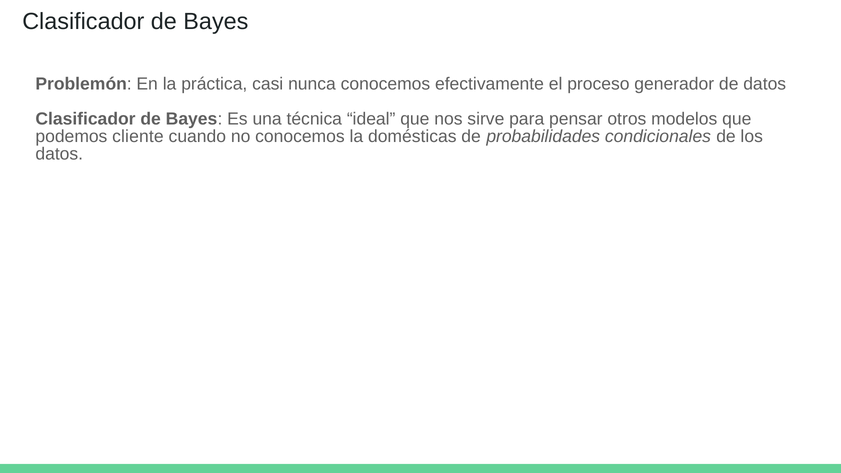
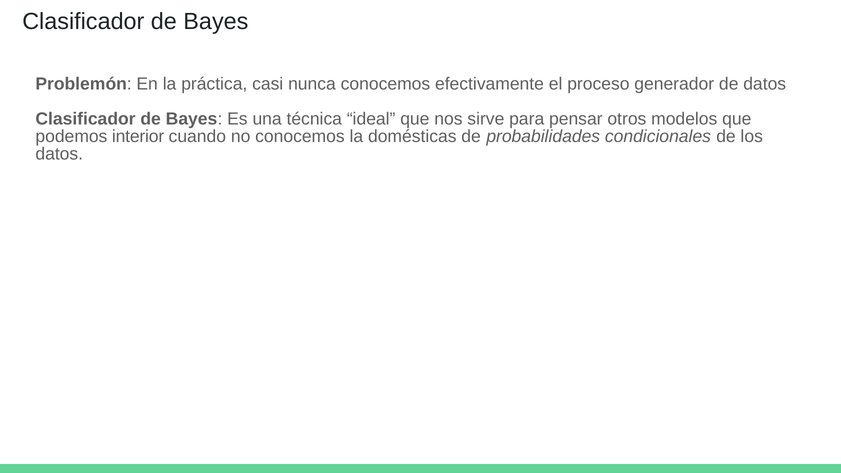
cliente: cliente -> interior (138, 137)
